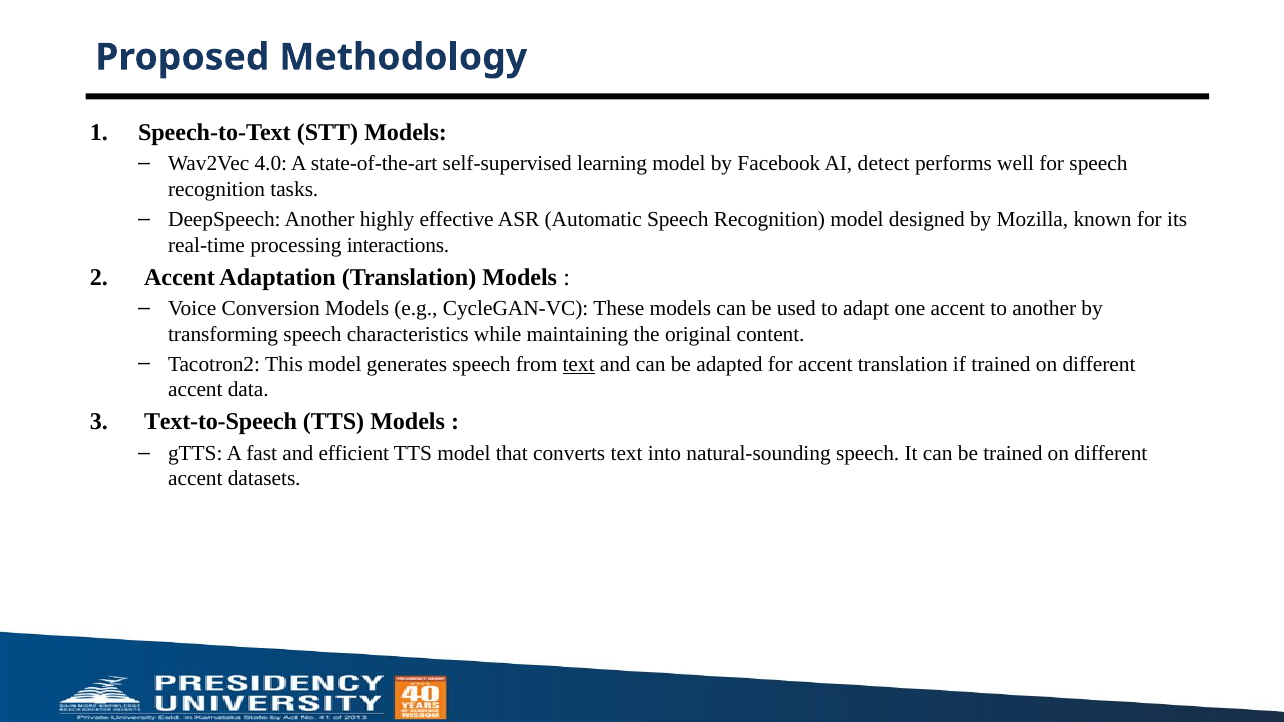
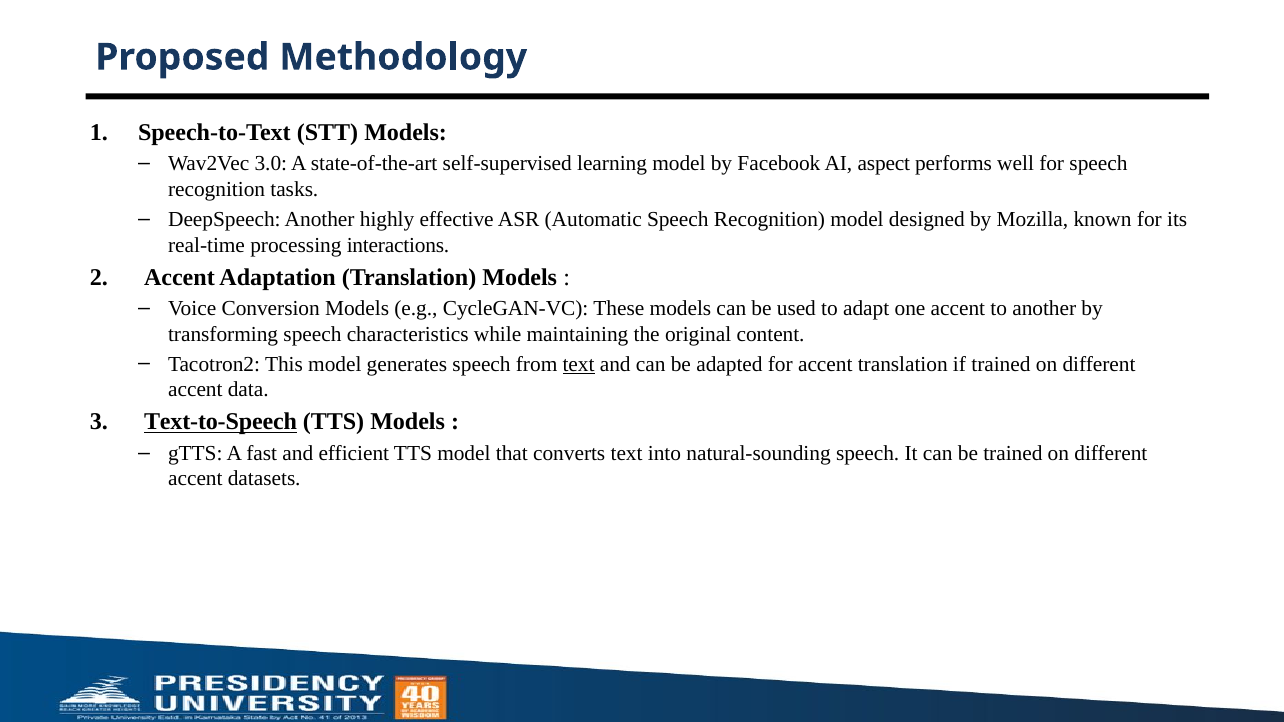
4.0: 4.0 -> 3.0 (271, 164)
detect: detect -> aspect (884, 164)
Text-to-Speech underline: none -> present (220, 422)
